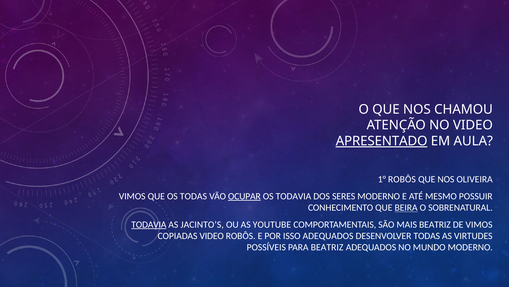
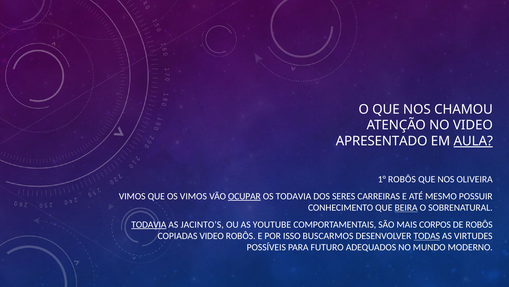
APRESENTADO underline: present -> none (382, 141)
AULA underline: none -> present (473, 141)
OS TODAS: TODAS -> VIMOS (193, 196)
SERES MODERNO: MODERNO -> CARREIRAS (379, 196)
MAIS BEATRIZ: BEATRIZ -> CORPOS (435, 224)
DE VIMOS: VIMOS -> ROBÔS (479, 224)
ISSO ADEQUADOS: ADEQUADOS -> BUSCARMOS (328, 235)
TODAS underline: none -> present (427, 235)
PARA BEATRIZ: BEATRIZ -> FUTURO (327, 247)
